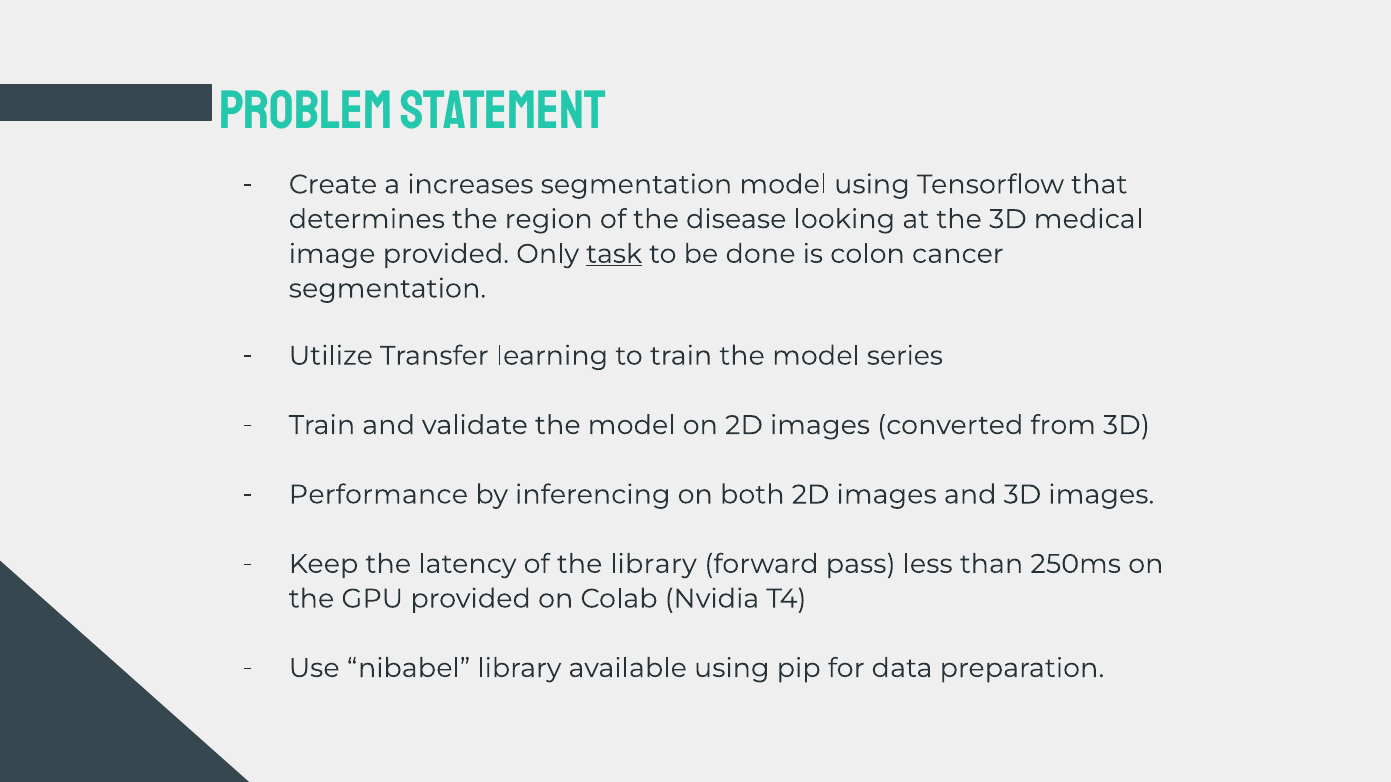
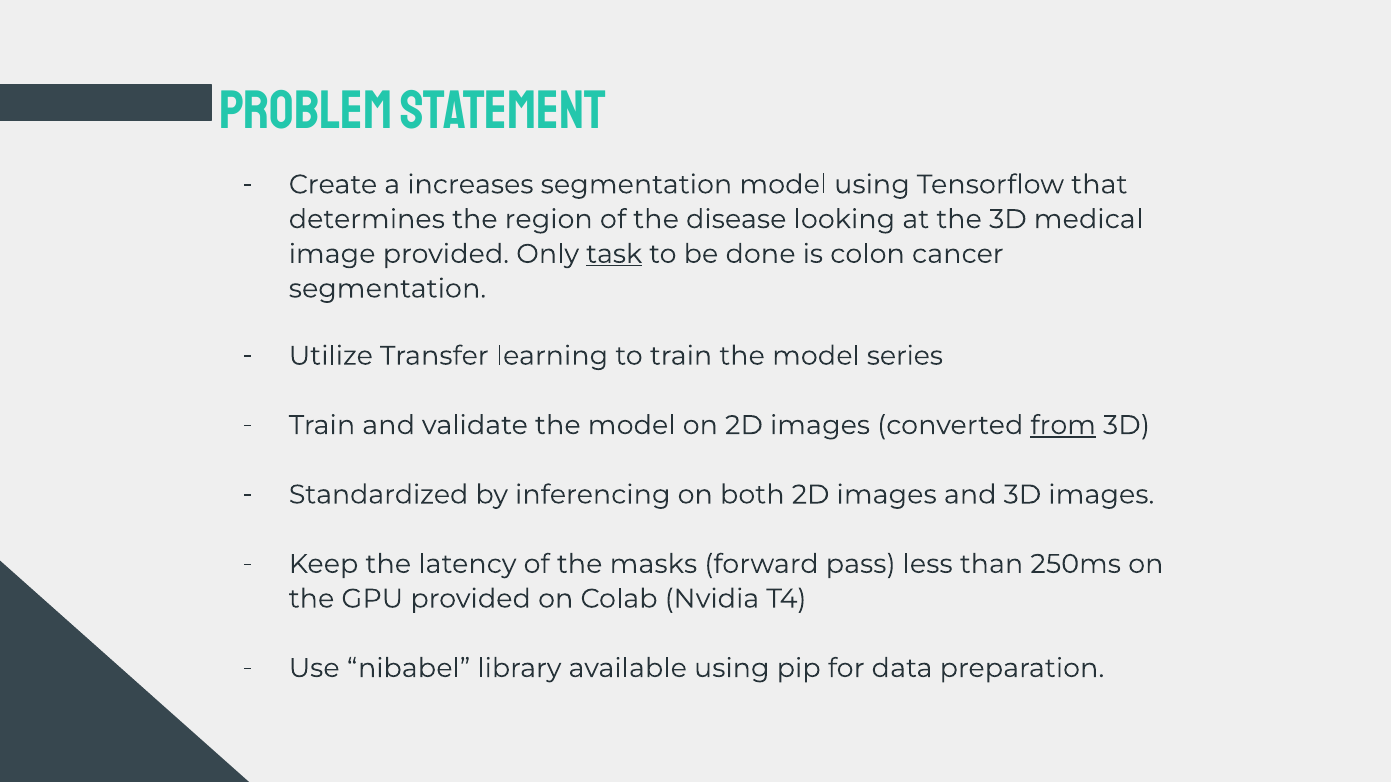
from underline: none -> present (1063, 425)
Performance: Performance -> Standardized (379, 495)
the library: library -> masks (653, 564)
